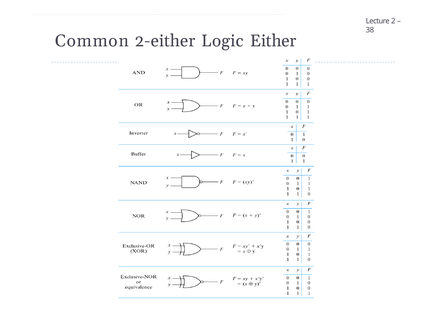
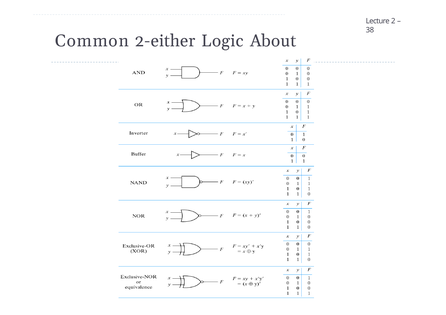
Either: Either -> About (273, 41)
